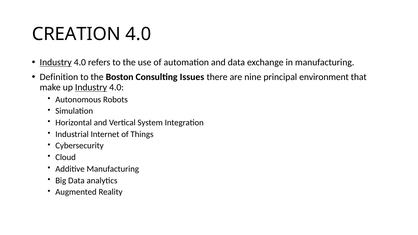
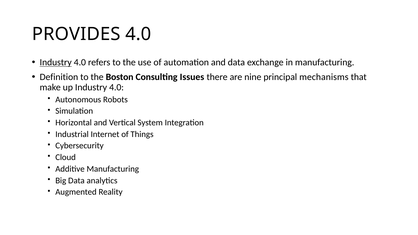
CREATION: CREATION -> PROVIDES (76, 34)
environment: environment -> mechanisms (324, 77)
Industry underline: present -> none (91, 87)
